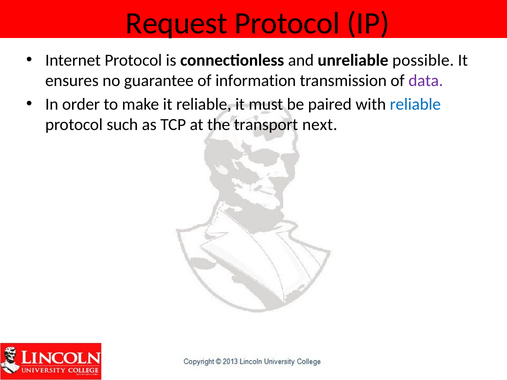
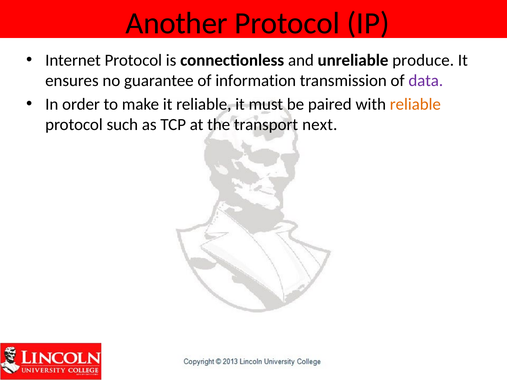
Request: Request -> Another (177, 23)
possible: possible -> produce (423, 60)
reliable colour: blue -> orange (415, 104)
